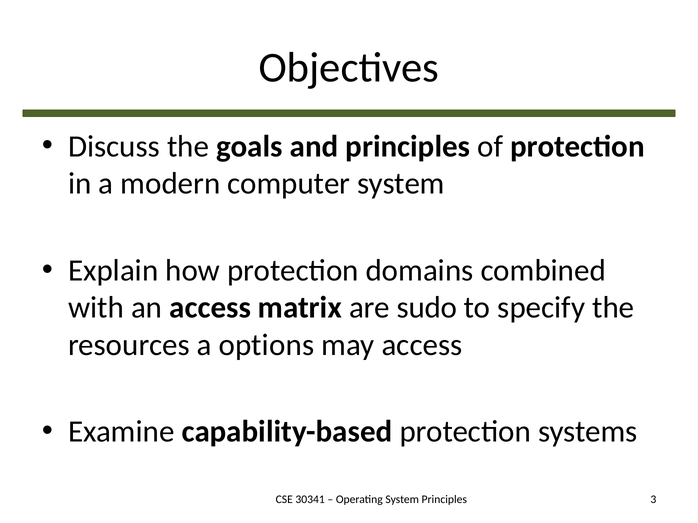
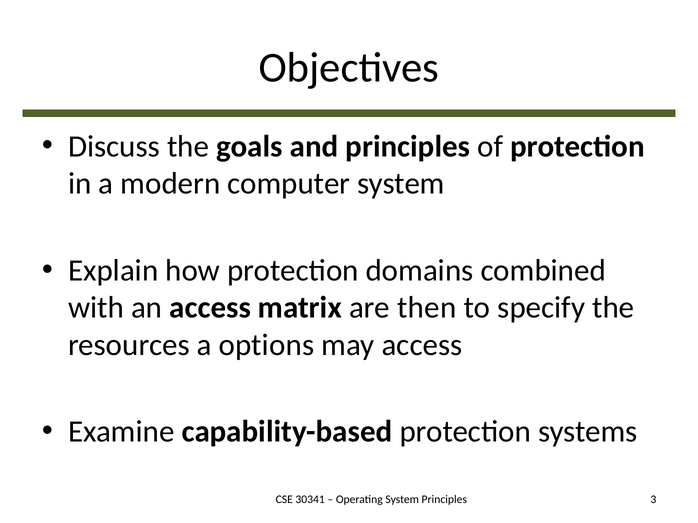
sudo: sudo -> then (427, 308)
